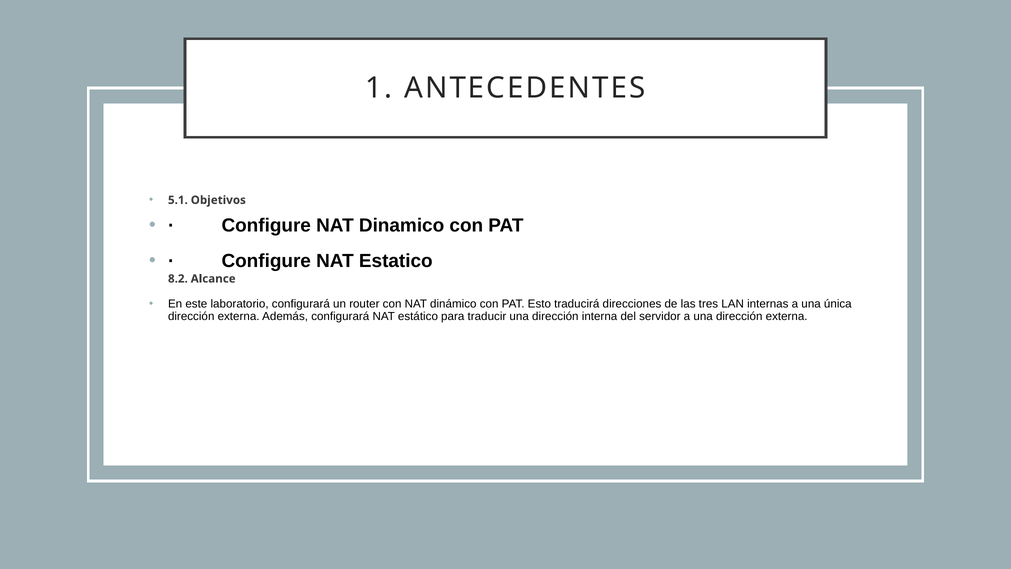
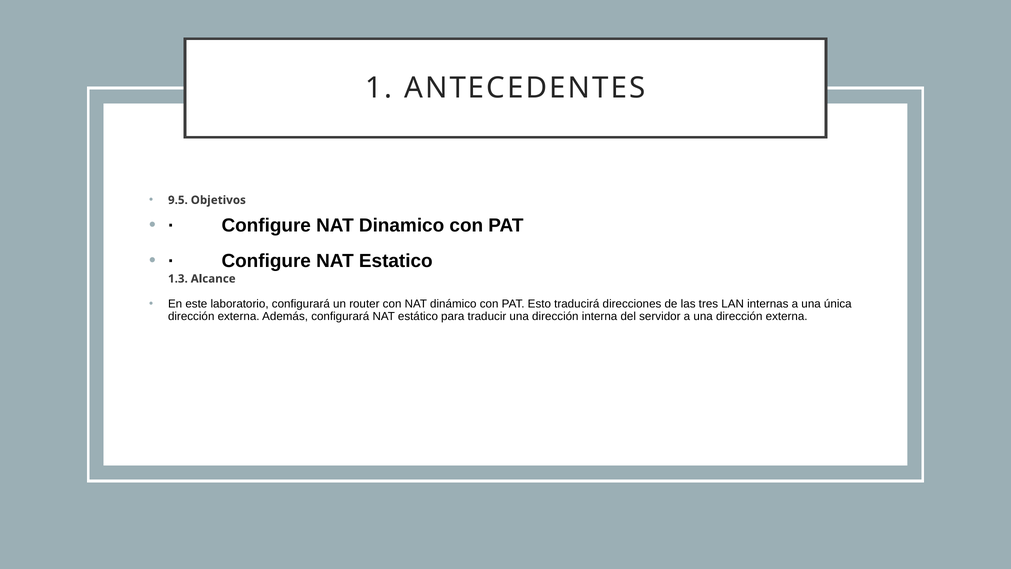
5.1: 5.1 -> 9.5 (178, 200)
8.2: 8.2 -> 1.3 (178, 279)
